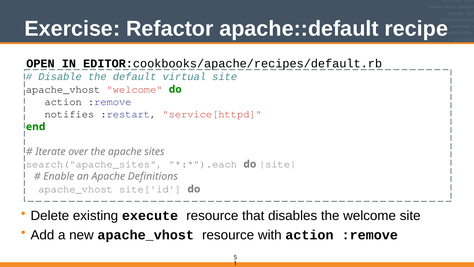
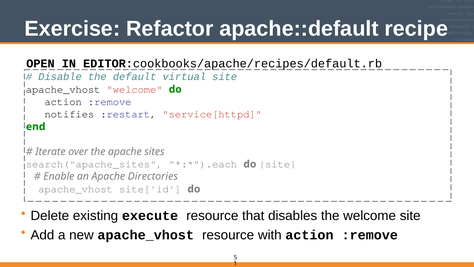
Definitions: Definitions -> Directories (153, 176)
